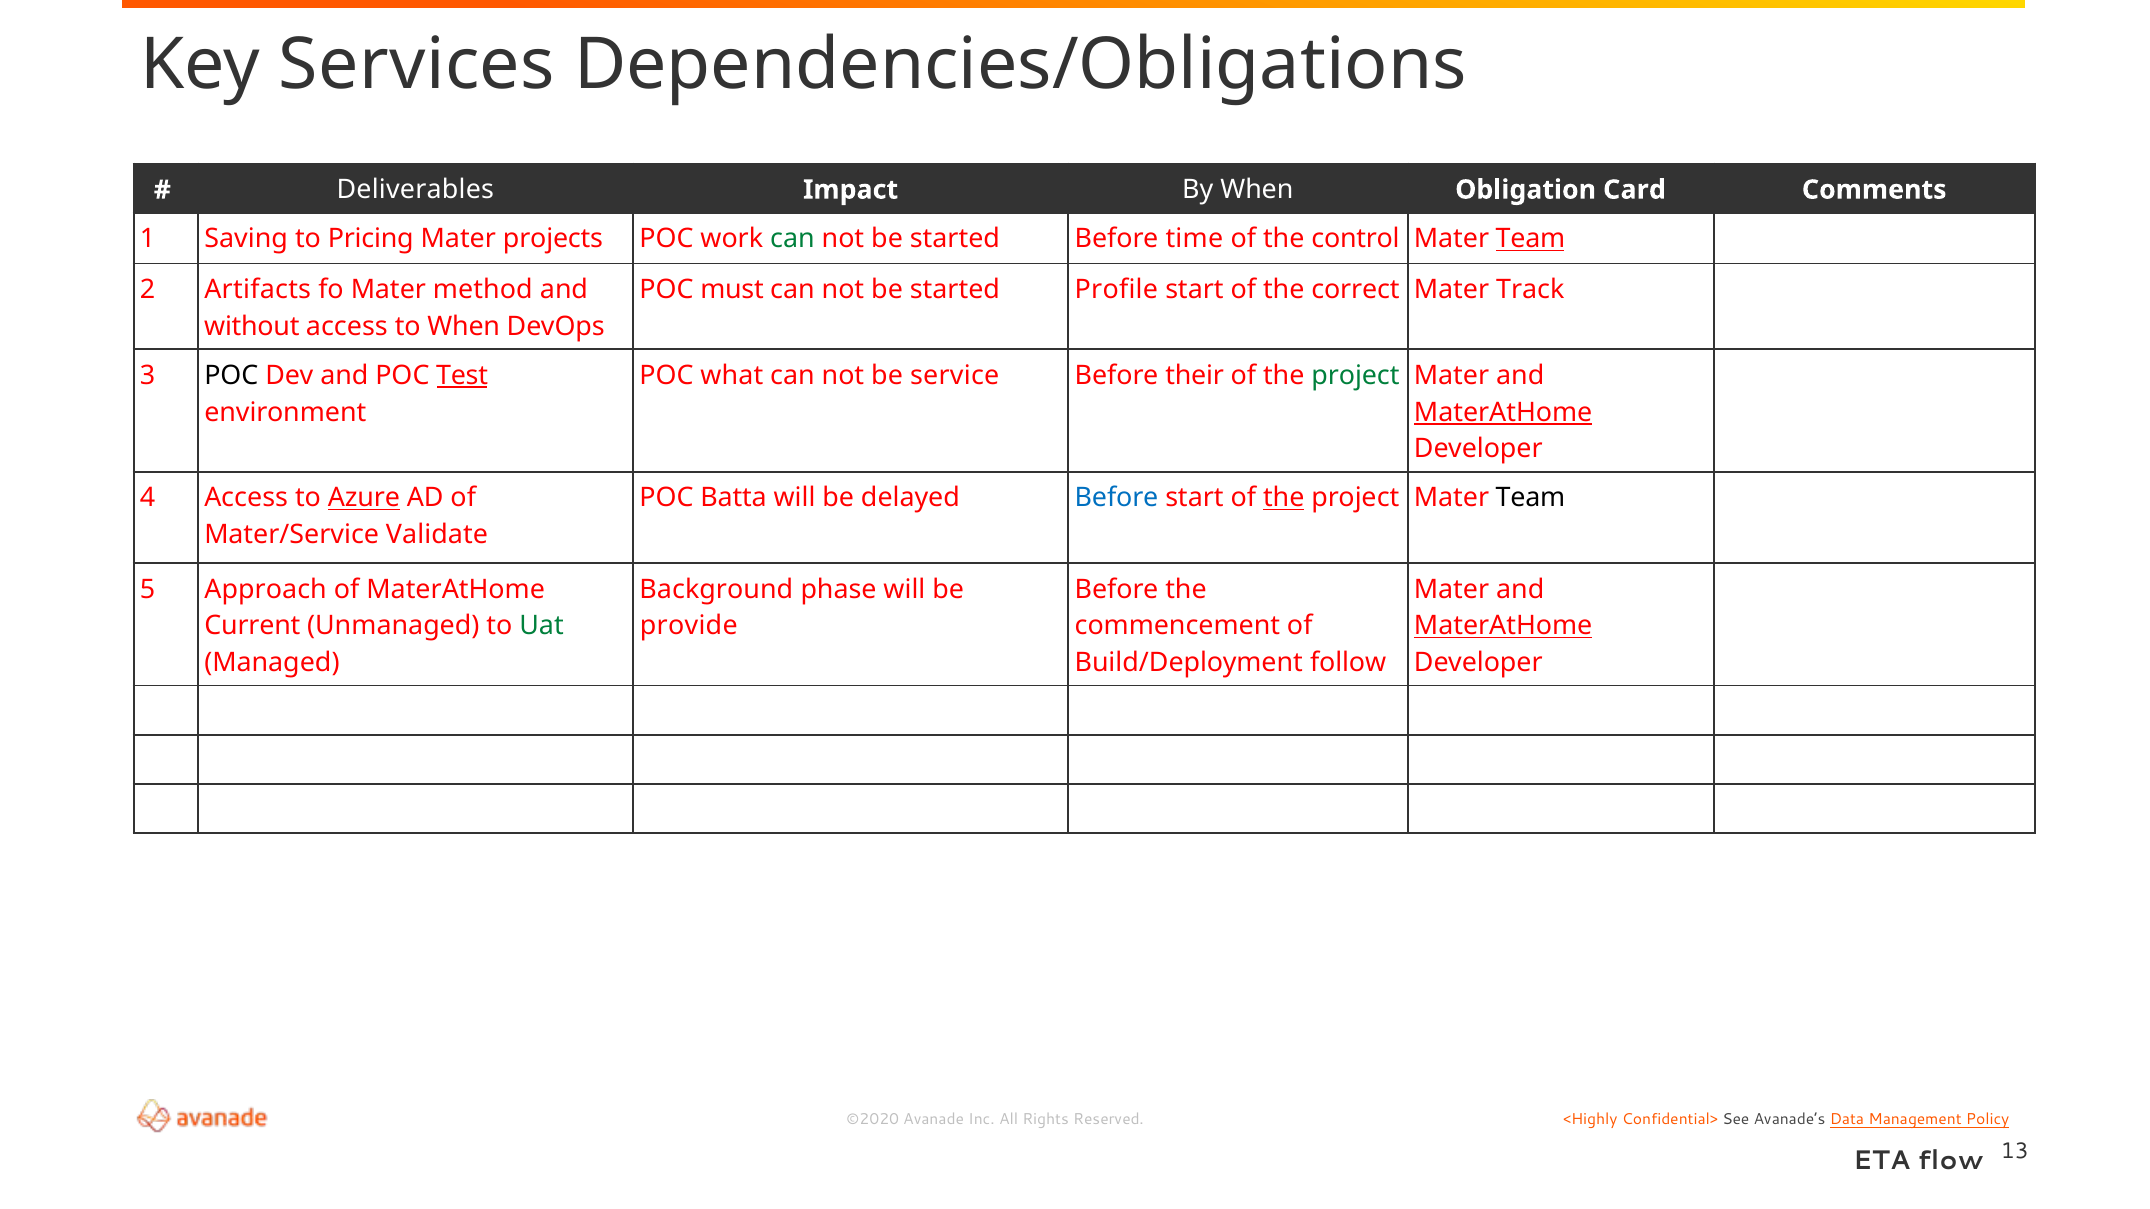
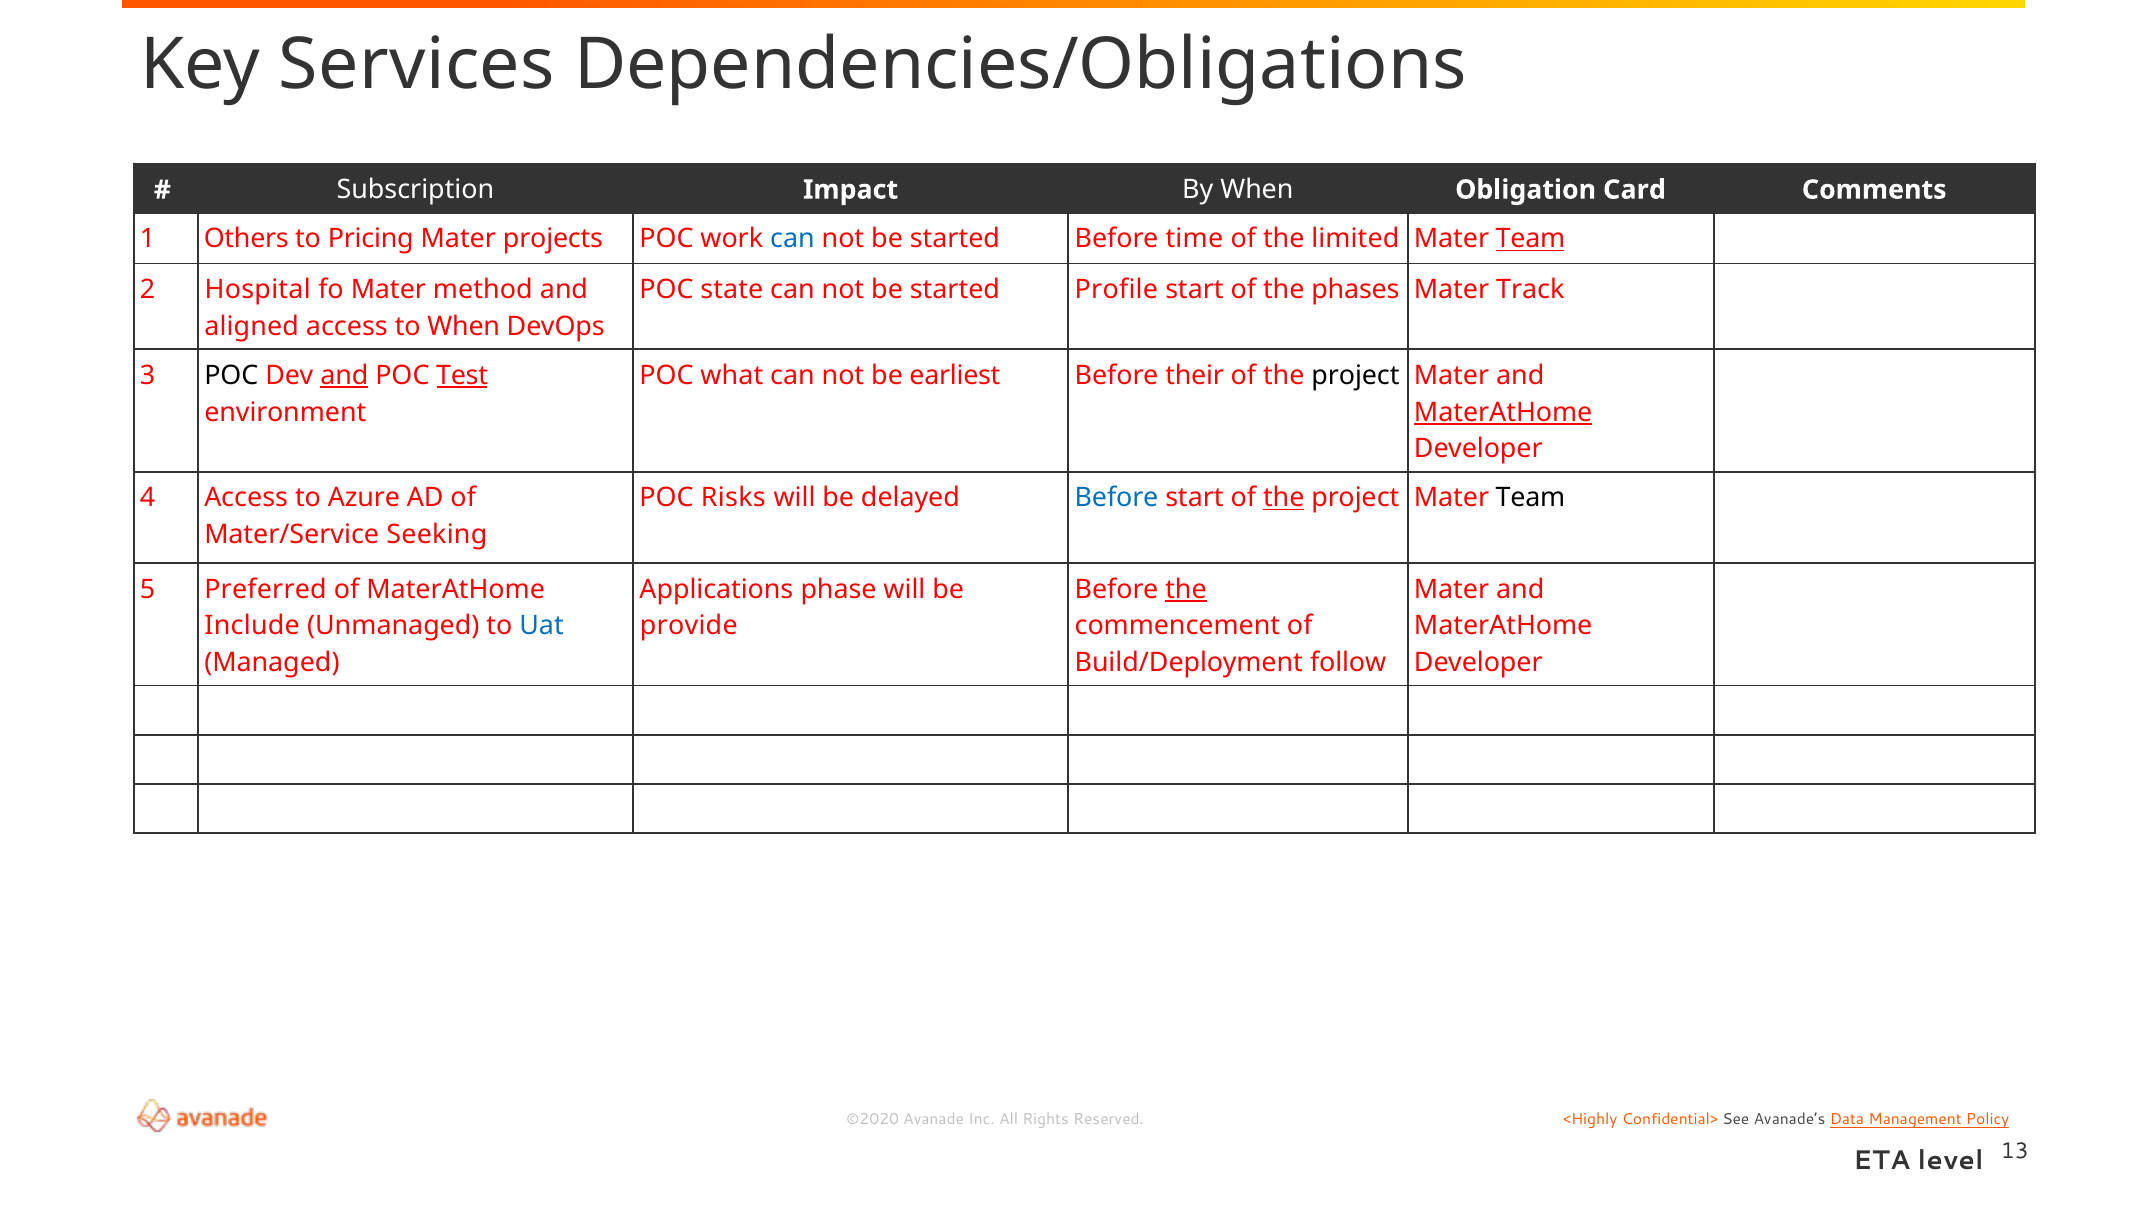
Deliverables: Deliverables -> Subscription (415, 190)
Saving: Saving -> Others (246, 239)
can colour: green -> blue (792, 239)
control: control -> limited (1355, 239)
Artifacts: Artifacts -> Hospital (258, 290)
must: must -> state (732, 290)
correct: correct -> phases (1355, 290)
without: without -> aligned (252, 326)
and underline: none -> present (344, 376)
service: service -> earliest (955, 376)
project colour: green -> black (1355, 376)
Azure underline: present -> none (364, 498)
Batta: Batta -> Risks (733, 498)
Validate: Validate -> Seeking (437, 535)
Approach: Approach -> Preferred (265, 589)
Background: Background -> Applications (716, 589)
the underline: none -> present (1186, 589)
Current: Current -> Include (252, 626)
Uat colour: green -> blue (542, 626)
MaterAtHome underline: present -> none (1503, 626)
flow: flow -> level (1951, 1161)
